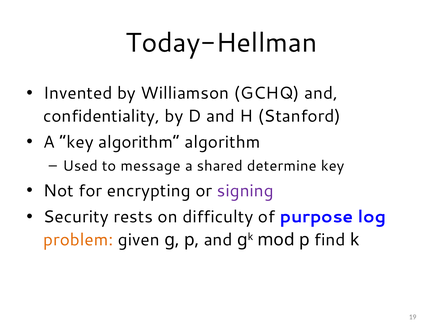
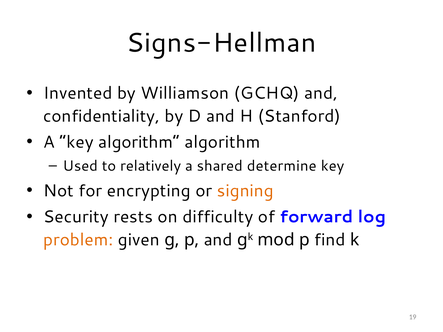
Today-Hellman: Today-Hellman -> Signs-Hellman (221, 43)
message: message -> relatively (151, 166)
signing colour: purple -> orange (245, 191)
purpose: purpose -> forward (317, 217)
